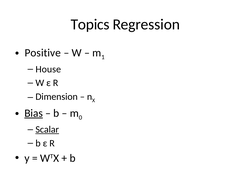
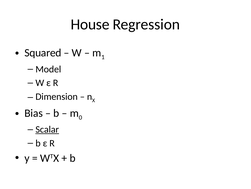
Topics: Topics -> House (90, 24)
Positive: Positive -> Squared (43, 53)
House: House -> Model (48, 69)
Bias underline: present -> none (34, 113)
